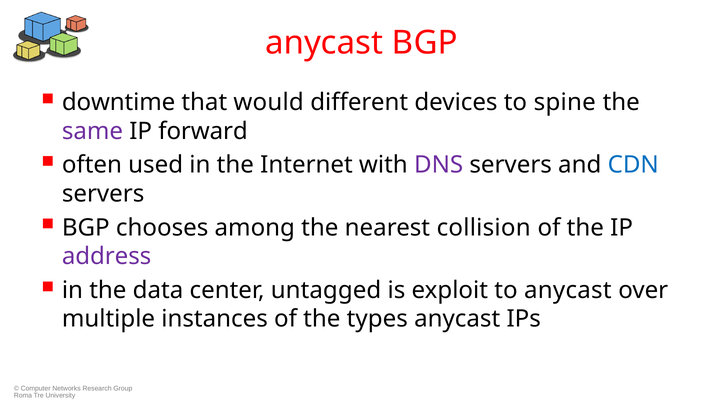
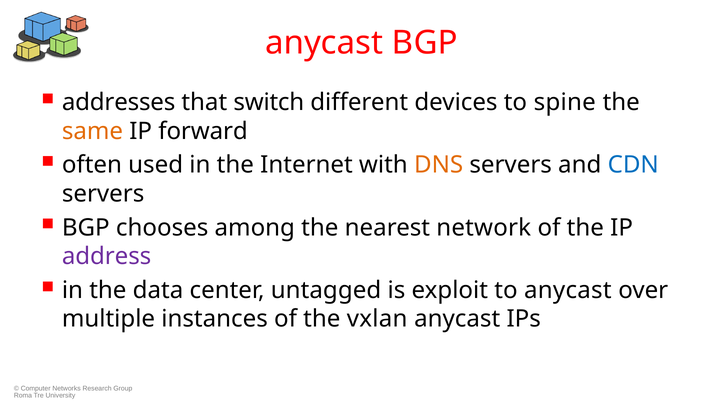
downtime: downtime -> addresses (119, 103)
would: would -> switch (269, 103)
same colour: purple -> orange (92, 132)
DNS colour: purple -> orange (439, 165)
collision: collision -> network (484, 228)
types: types -> vxlan (377, 320)
